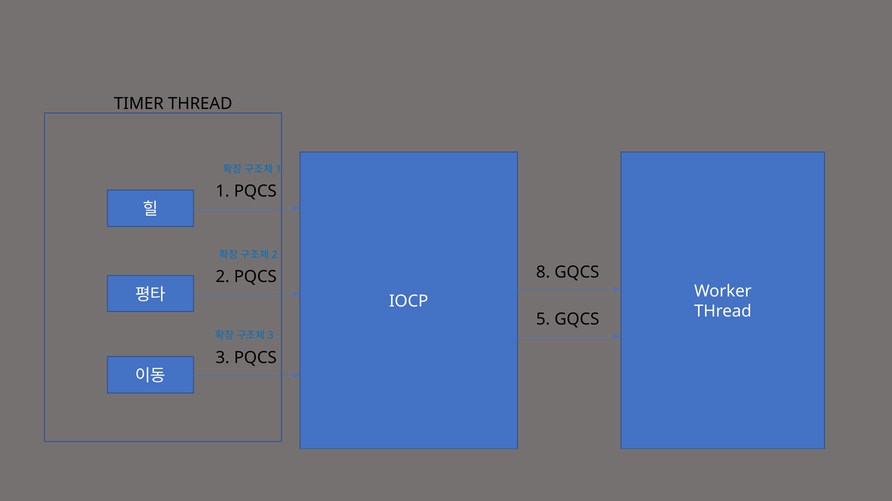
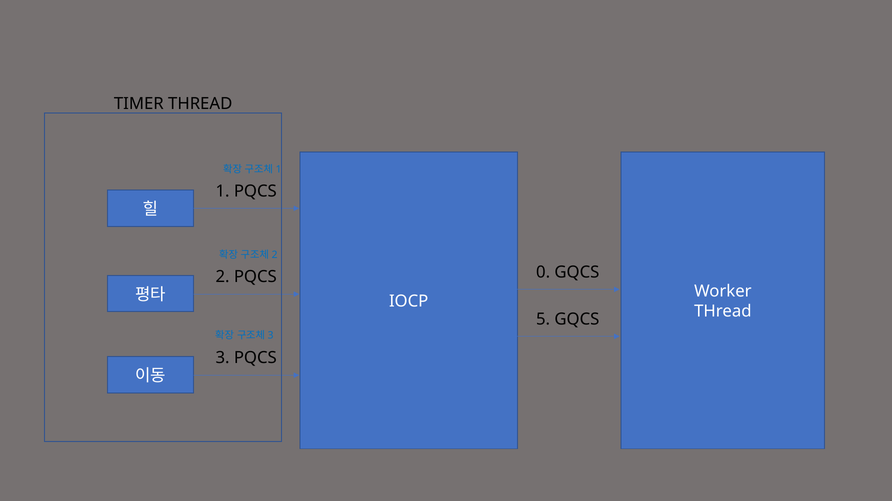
8: 8 -> 0 (543, 273)
